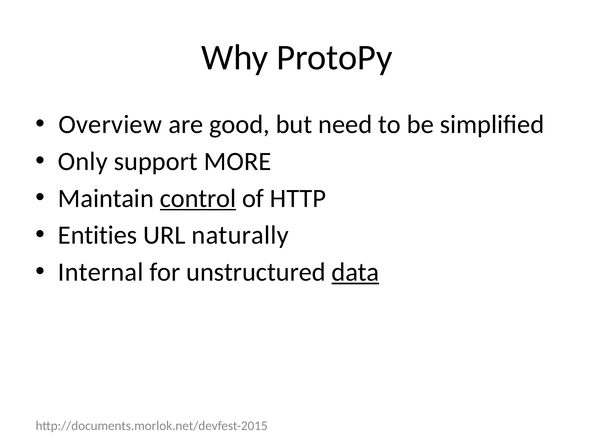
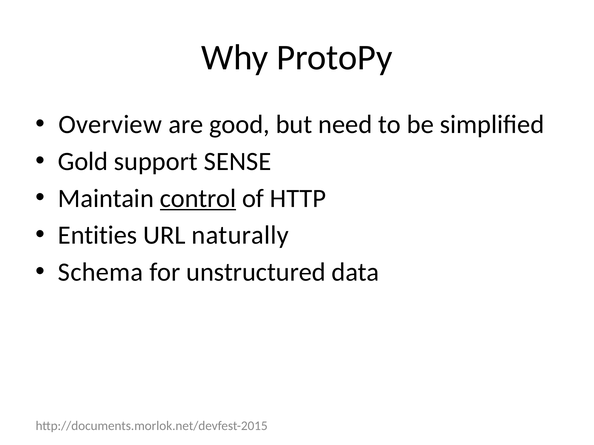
Only: Only -> Gold (83, 162)
MORE: MORE -> SENSE (238, 162)
Internal: Internal -> Schema (101, 273)
data underline: present -> none (355, 273)
